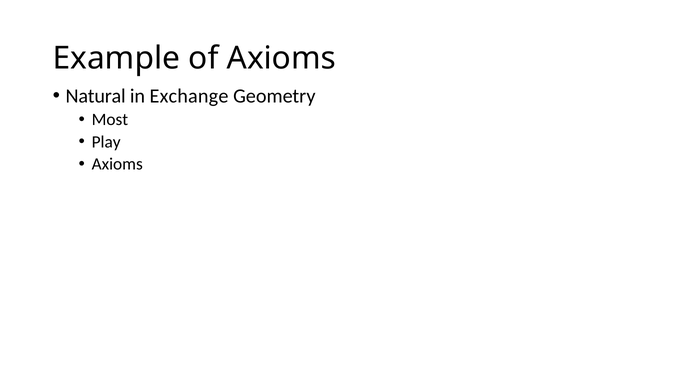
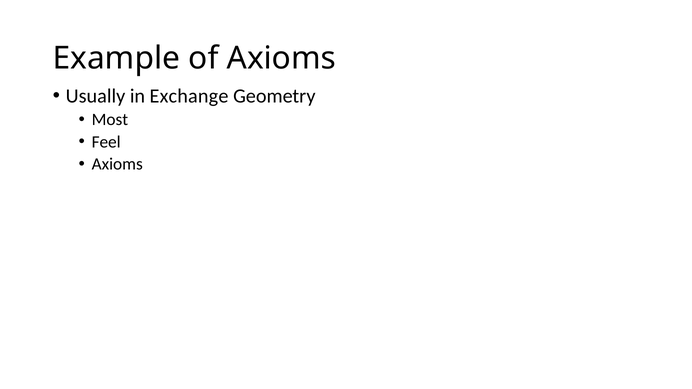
Natural: Natural -> Usually (96, 96)
Play: Play -> Feel (106, 142)
